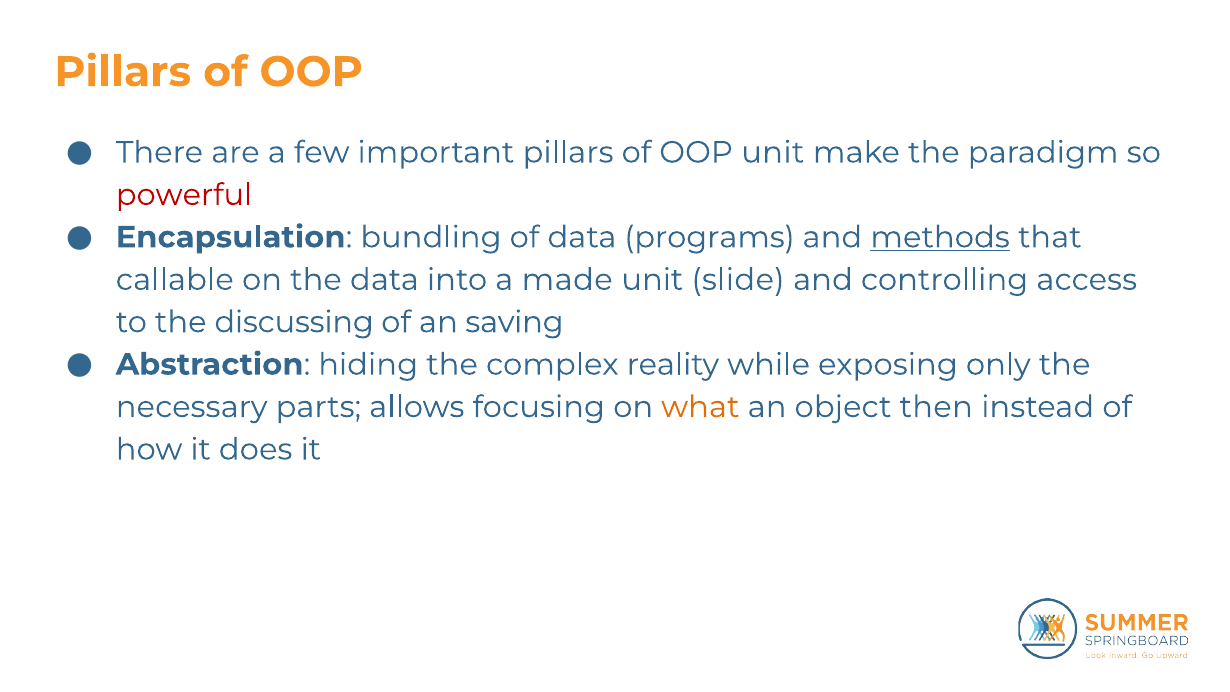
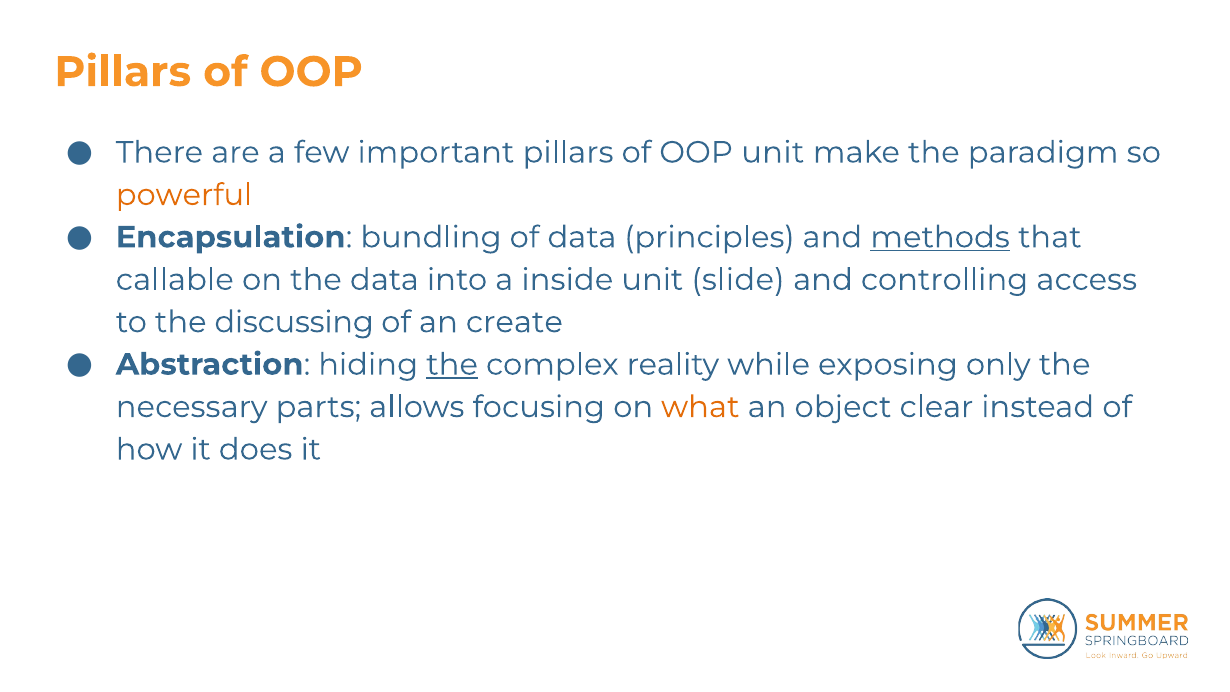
powerful colour: red -> orange (184, 195)
programs: programs -> principles (709, 237)
made: made -> inside (567, 280)
saving: saving -> create (514, 322)
the underline: none -> present (452, 365)
then: then -> clear (936, 407)
